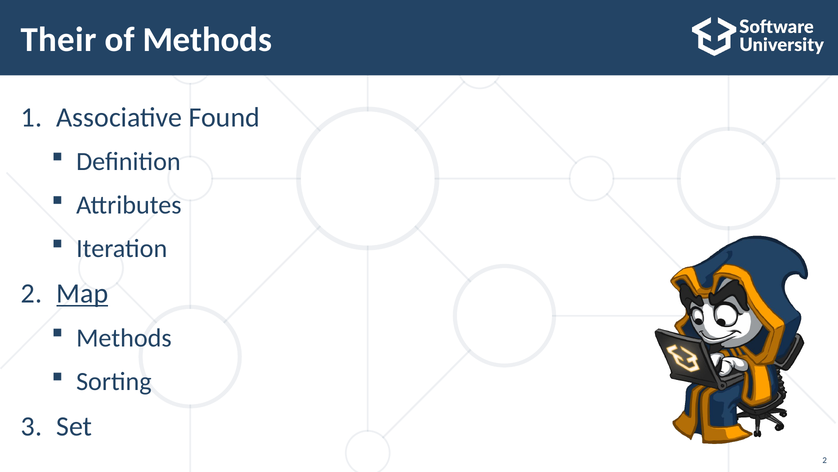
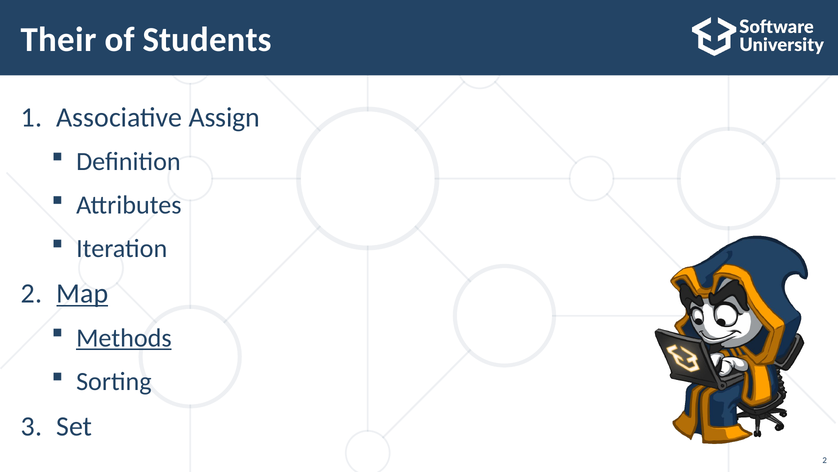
of Methods: Methods -> Students (207, 40)
Found: Found -> Assign (224, 117)
Methods underline: none -> present (124, 338)
